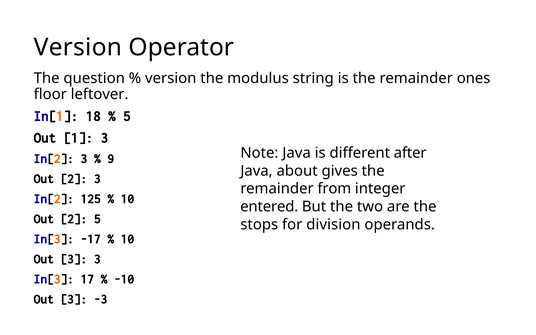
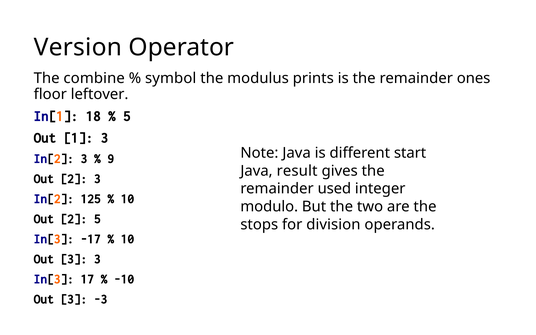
question: question -> combine (94, 78)
version: version -> symbol (171, 78)
string: string -> prints (313, 78)
after: after -> start (410, 153)
about: about -> result (297, 171)
from: from -> used (334, 189)
entered: entered -> modulo (269, 207)
